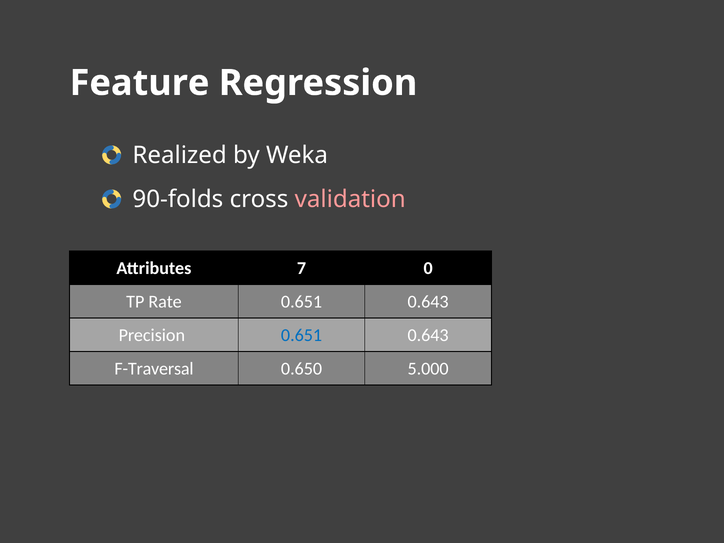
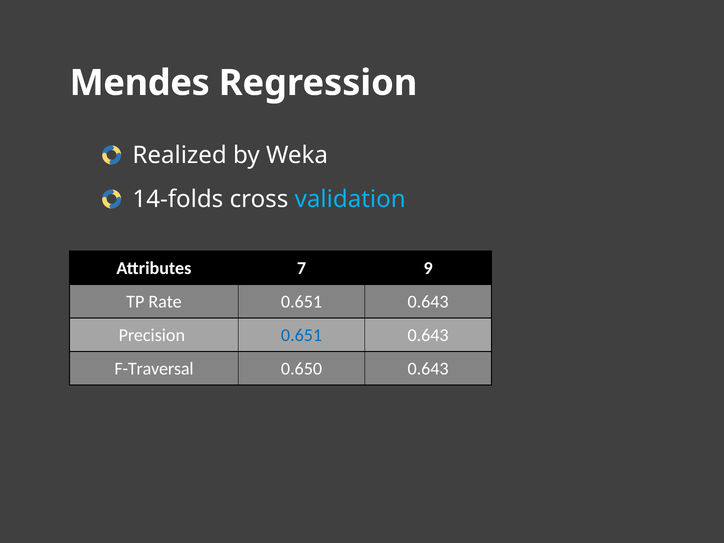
Feature: Feature -> Mendes (140, 83)
90-folds: 90-folds -> 14-folds (178, 199)
validation colour: pink -> light blue (350, 199)
0: 0 -> 9 (428, 268)
0.650 5.000: 5.000 -> 0.643 (428, 369)
